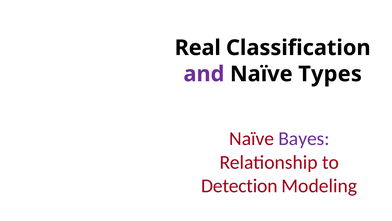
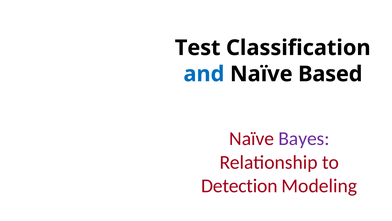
Real: Real -> Test (198, 48)
and colour: purple -> blue (204, 74)
Types: Types -> Based (330, 74)
